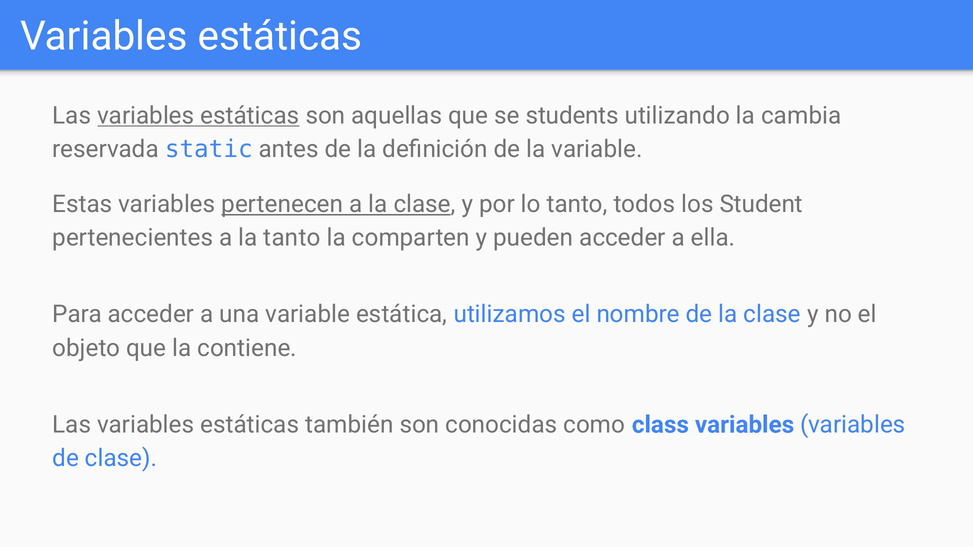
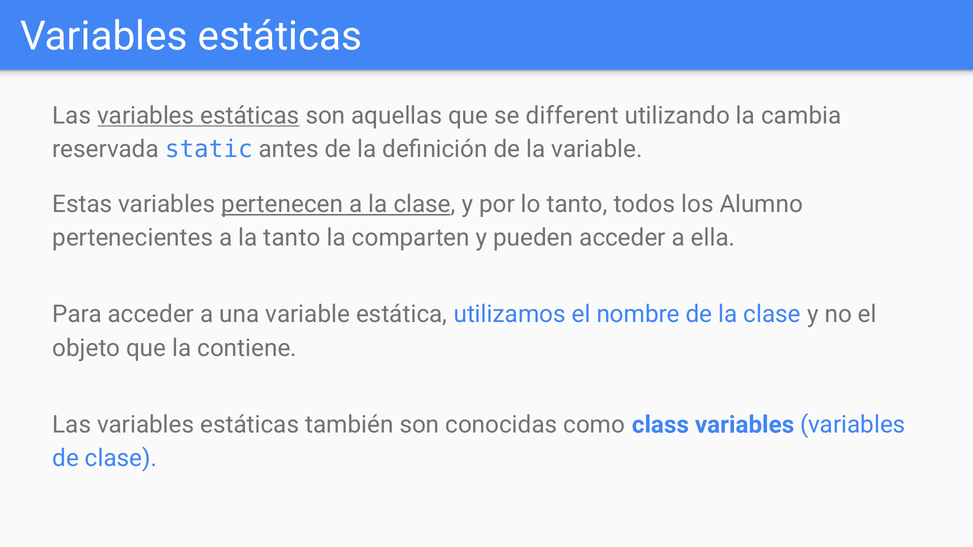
students: students -> different (572, 116)
Student: Student -> Alumno (761, 204)
